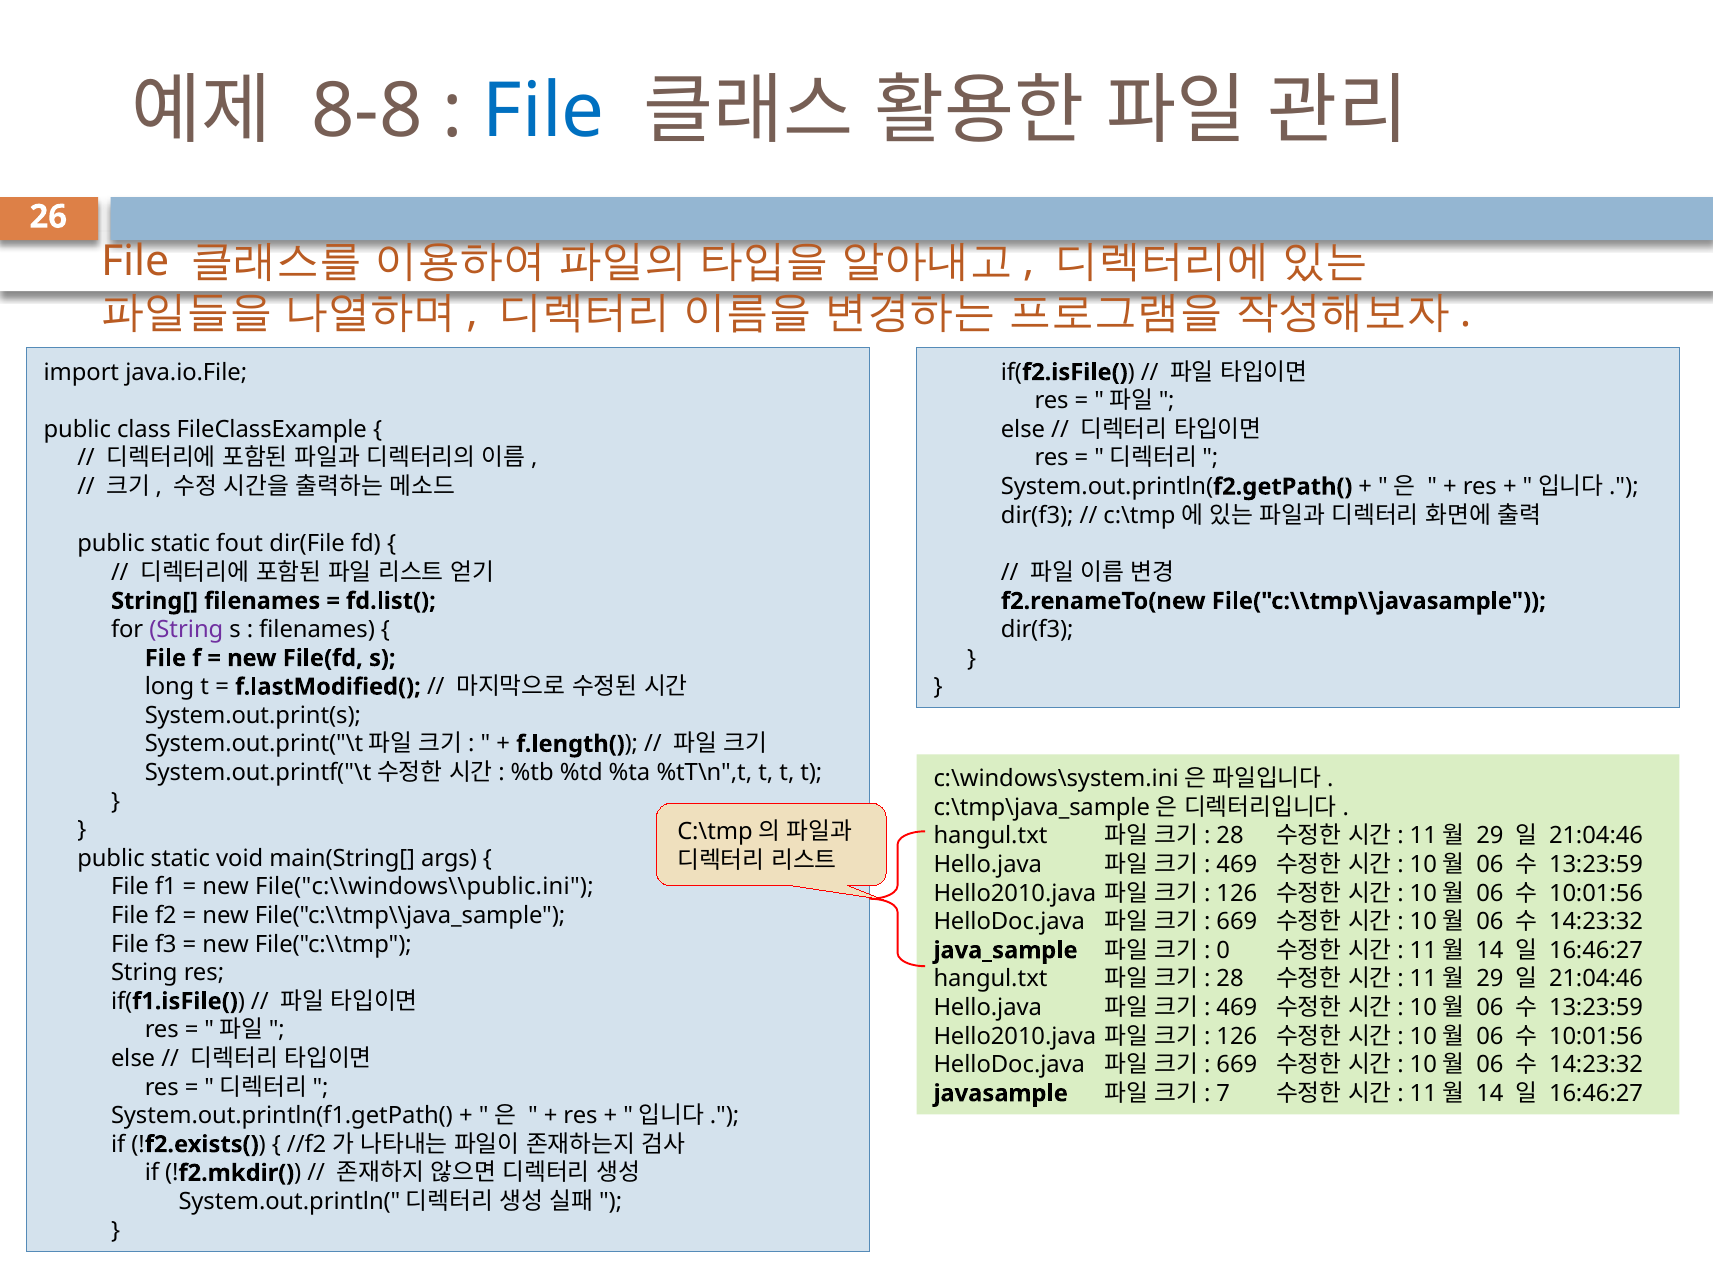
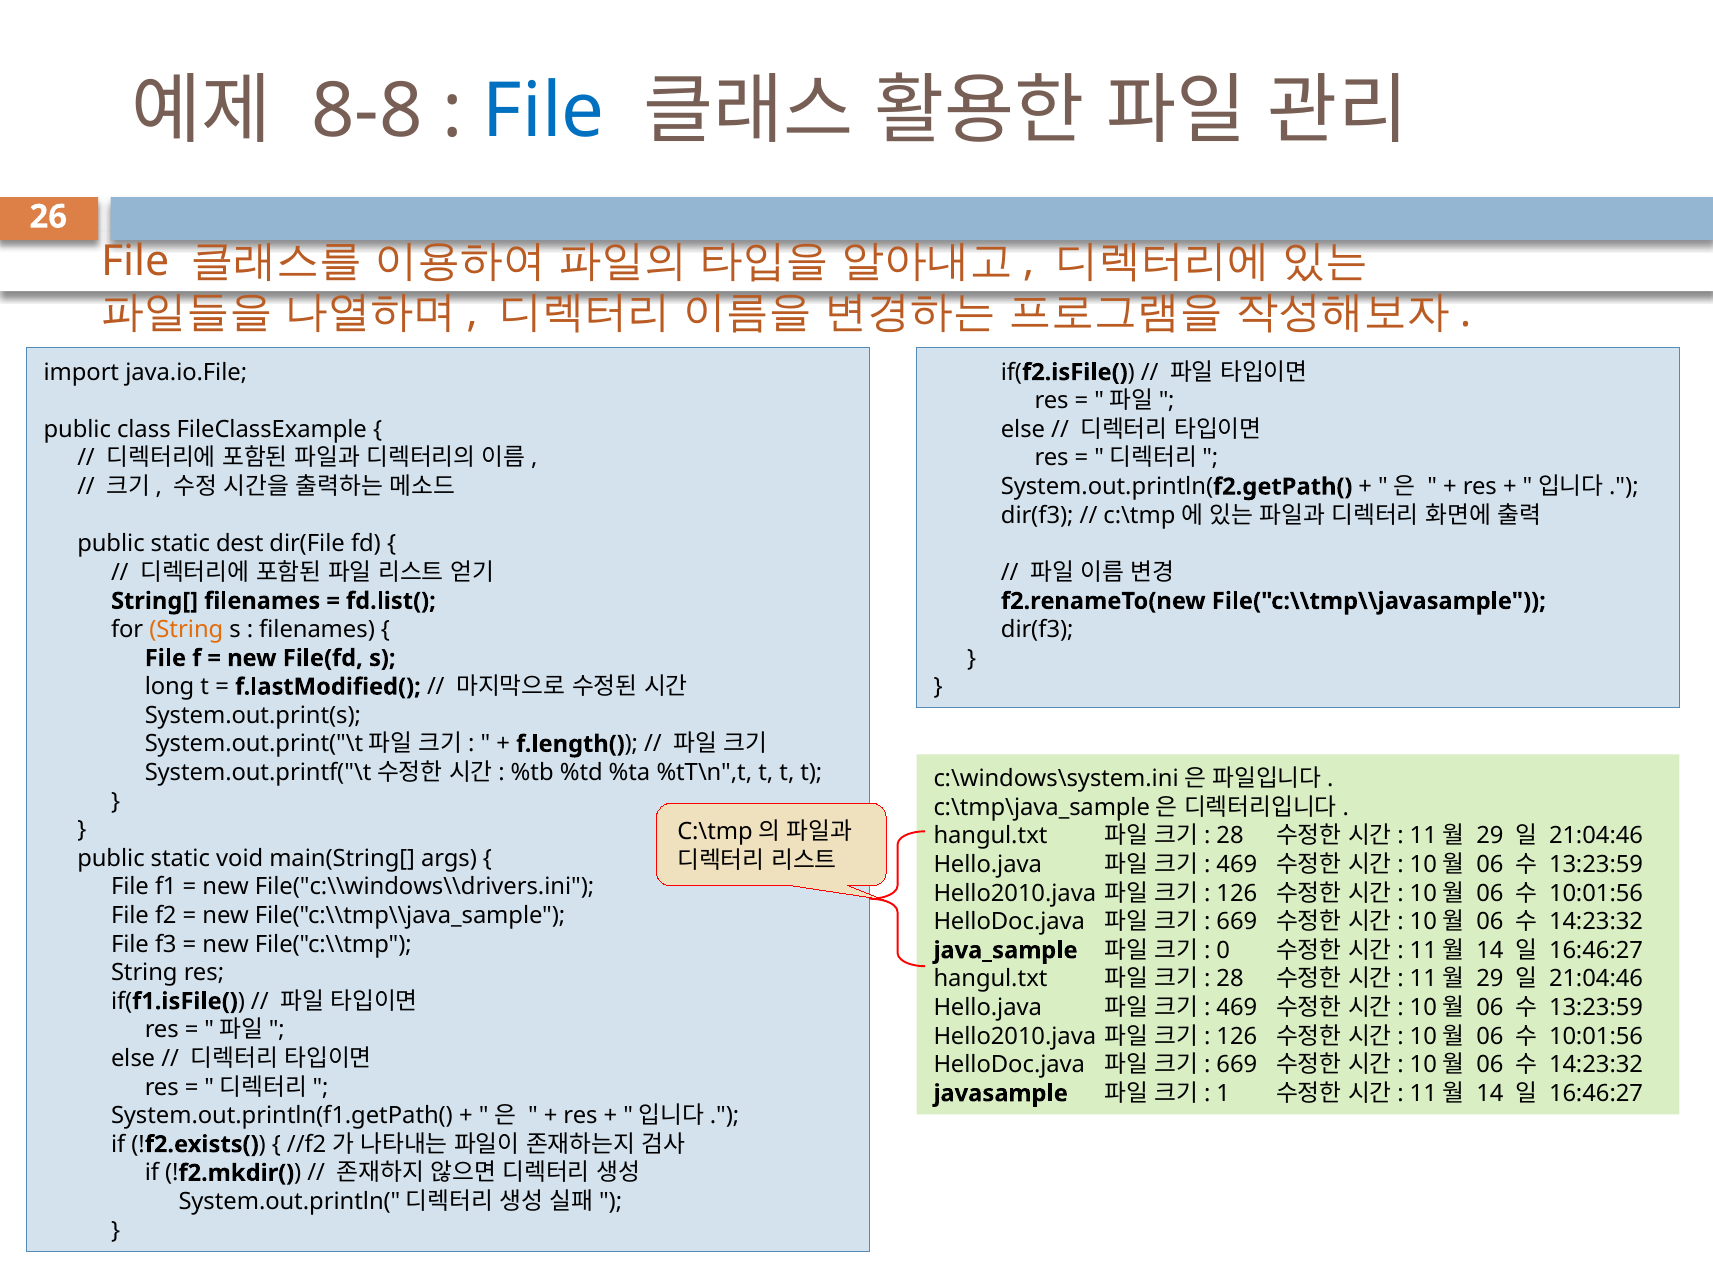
fout: fout -> dest (240, 544)
String colour: purple -> orange (186, 629)
File("c:\\windows\\public.ini: File("c:\\windows\\public.ini -> File("c:\\windows\\drivers.ini (425, 887)
7: 7 -> 1 (1223, 1093)
